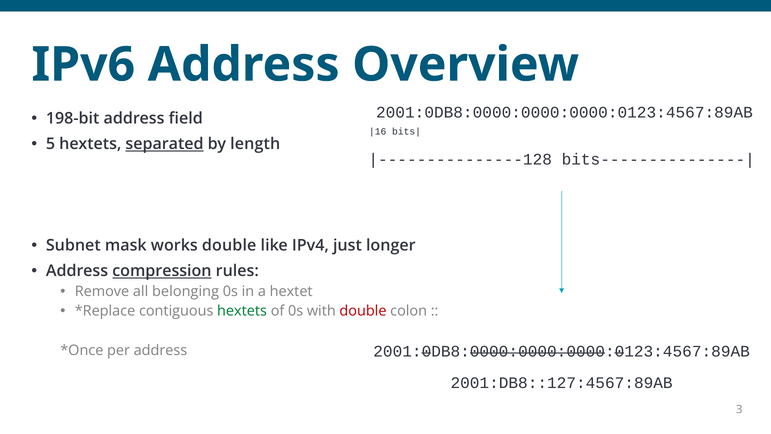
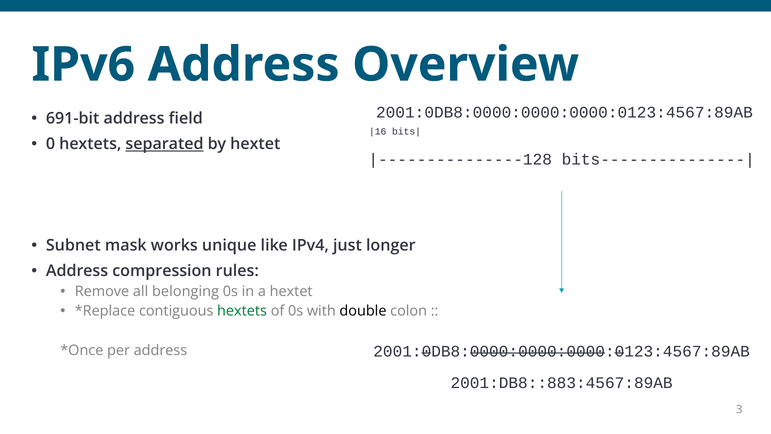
198-bit: 198-bit -> 691-bit (73, 118)
5: 5 -> 0 (50, 144)
by length: length -> hextet (255, 144)
works double: double -> unique (229, 245)
compression underline: present -> none (162, 271)
double colour: red -> black (363, 311)
2001:DB8::127:4567:89AB: 2001:DB8::127:4567:89AB -> 2001:DB8::883:4567:89AB (562, 383)
